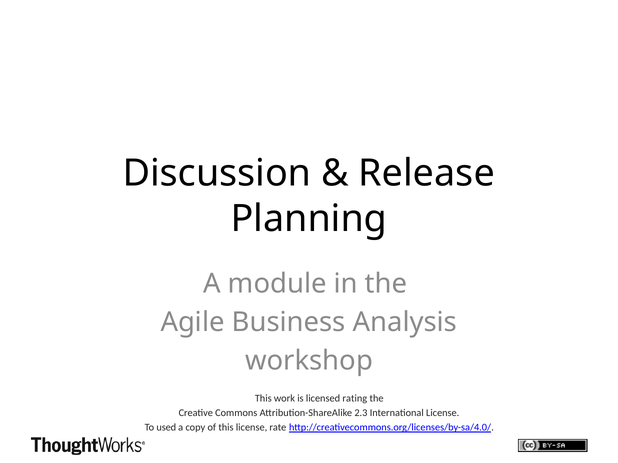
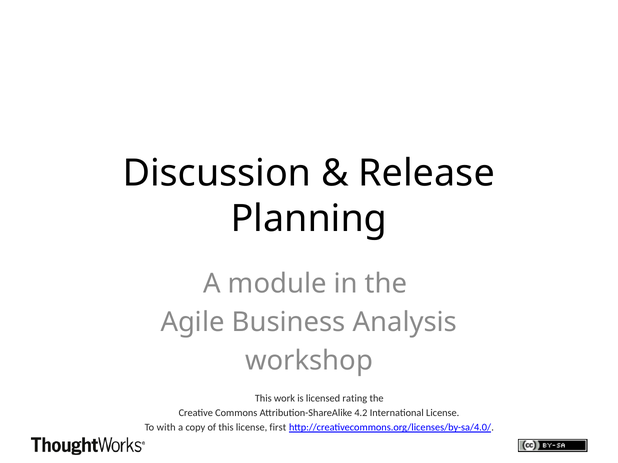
2.3: 2.3 -> 4.2 (361, 413)
used: used -> with (166, 428)
rate: rate -> first (278, 428)
